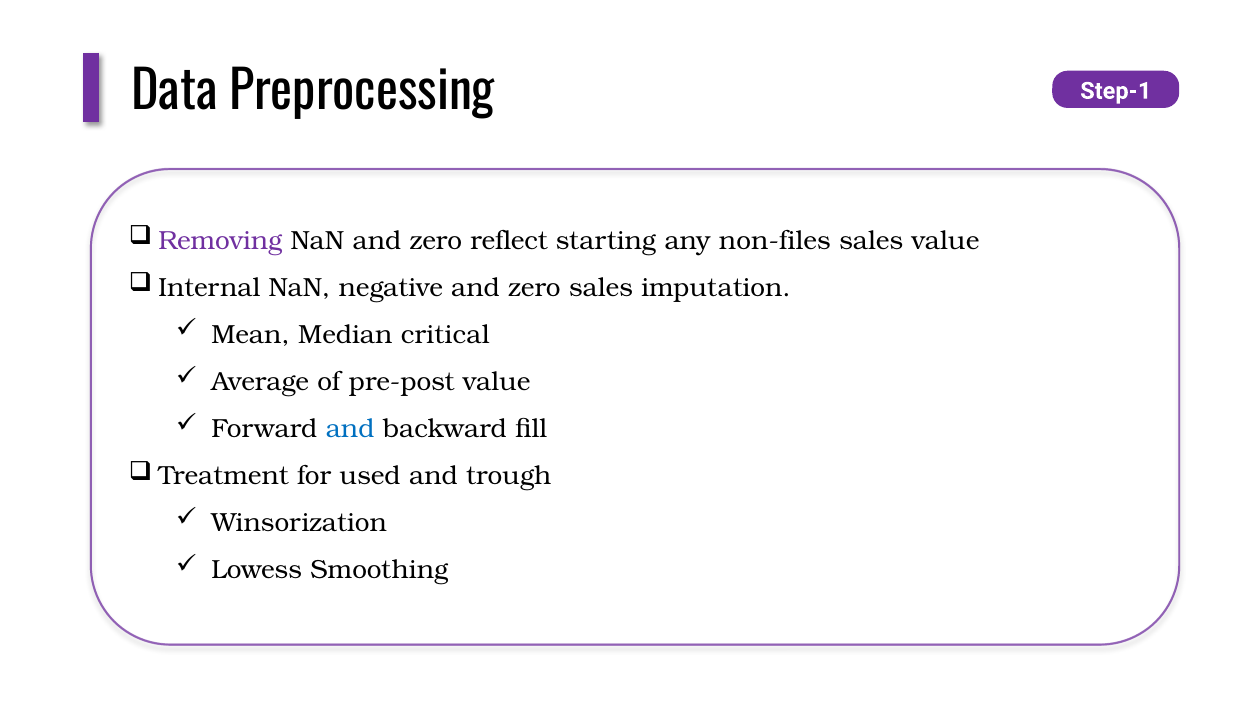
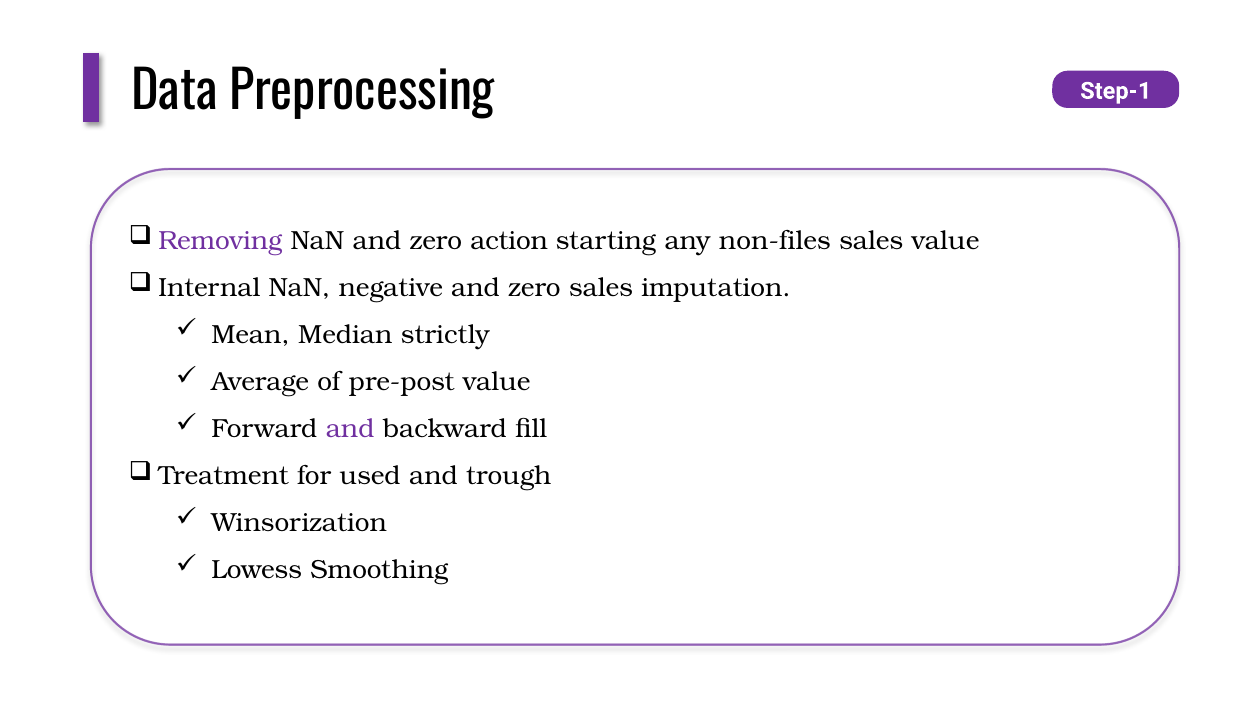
reflect: reflect -> action (509, 240)
critical: critical -> strictly (445, 335)
and colour: blue -> purple (350, 429)
